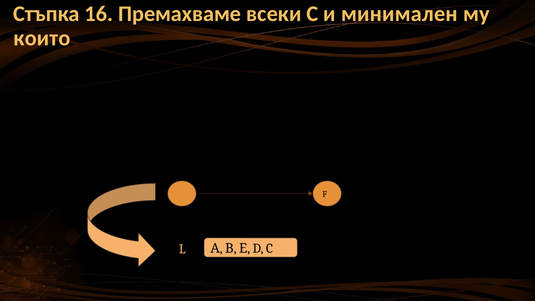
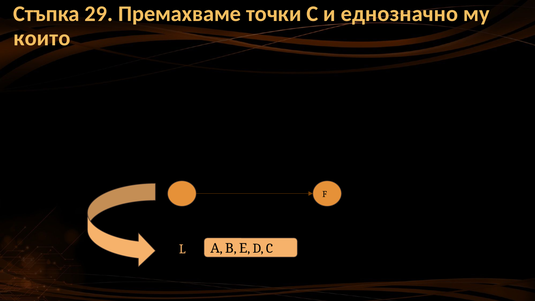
16: 16 -> 29 (99, 14)
всеки: всеки -> точки (274, 14)
минимален: минимален -> еднозначно (399, 14)
